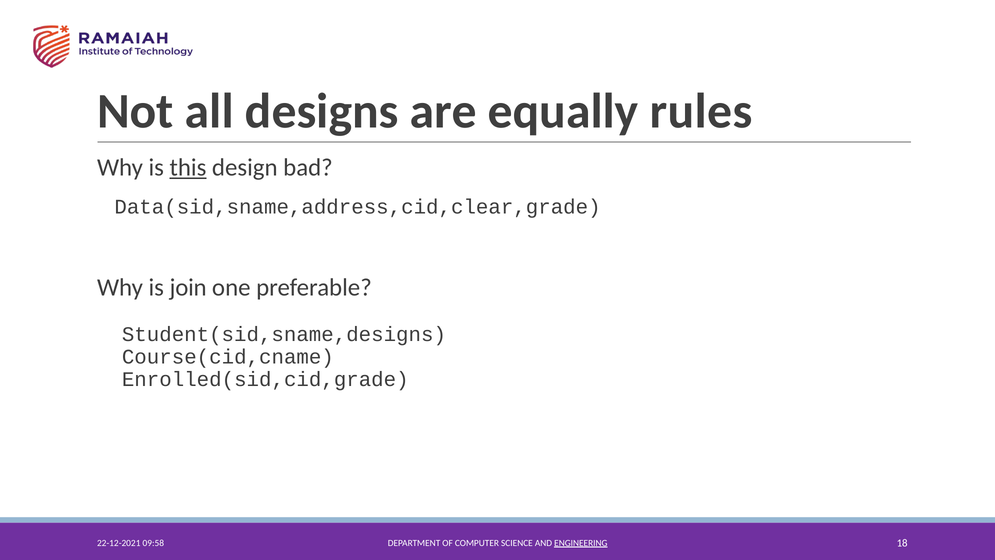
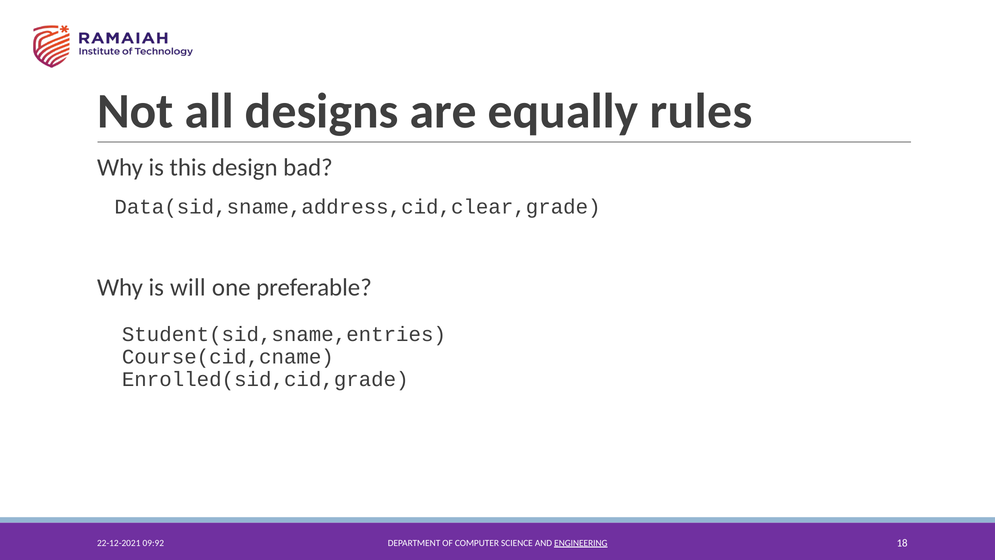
this underline: present -> none (188, 168)
join: join -> will (188, 287)
Student(sid,sname,designs: Student(sid,sname,designs -> Student(sid,sname,entries (284, 334)
09:58: 09:58 -> 09:92 (153, 543)
